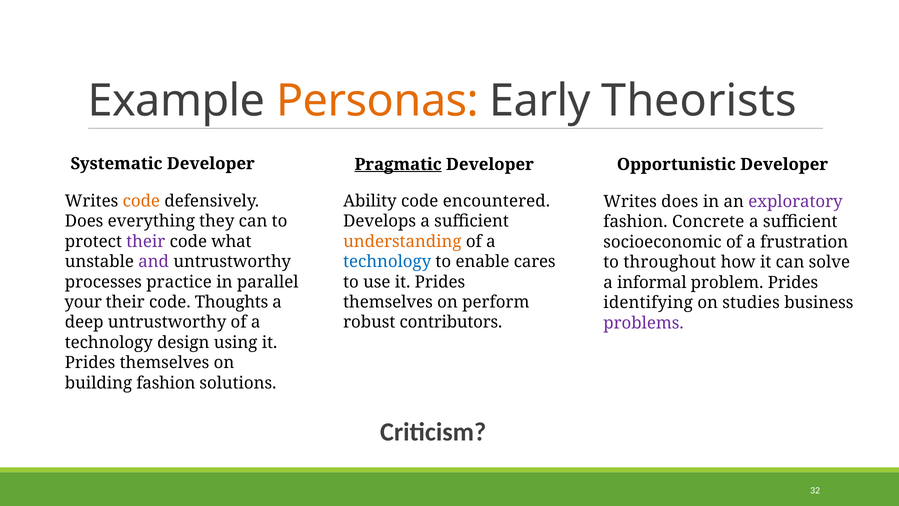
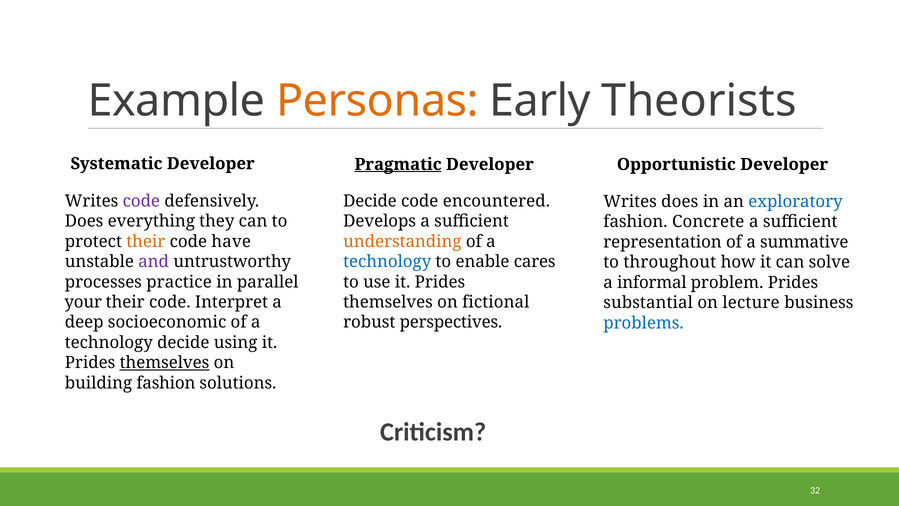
code colour: orange -> purple (141, 201)
Ability: Ability -> Decide (370, 201)
exploratory colour: purple -> blue (795, 202)
their colour: purple -> orange (146, 241)
what: what -> have (231, 241)
socioeconomic: socioeconomic -> representation (663, 242)
frustration: frustration -> summative (804, 242)
Thoughts: Thoughts -> Interpret (231, 302)
perform: perform -> fictional (496, 302)
identifying: identifying -> substantial (648, 303)
studies: studies -> lecture (751, 303)
deep untrustworthy: untrustworthy -> socioeconomic (167, 322)
contributors: contributors -> perspectives (451, 322)
problems colour: purple -> blue (643, 323)
technology design: design -> decide (183, 342)
themselves underline: none -> present (164, 363)
